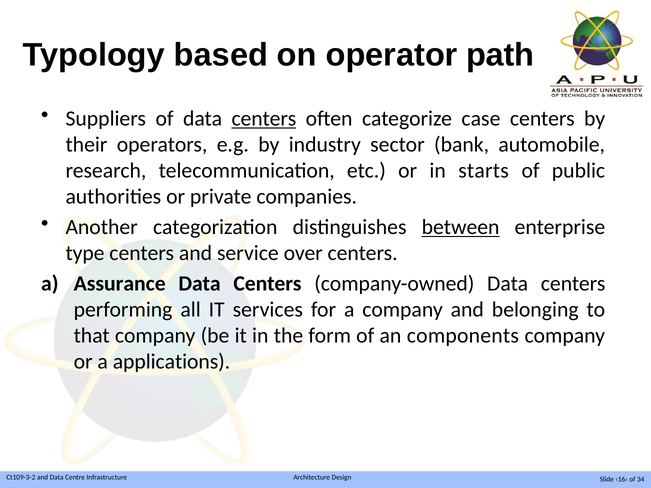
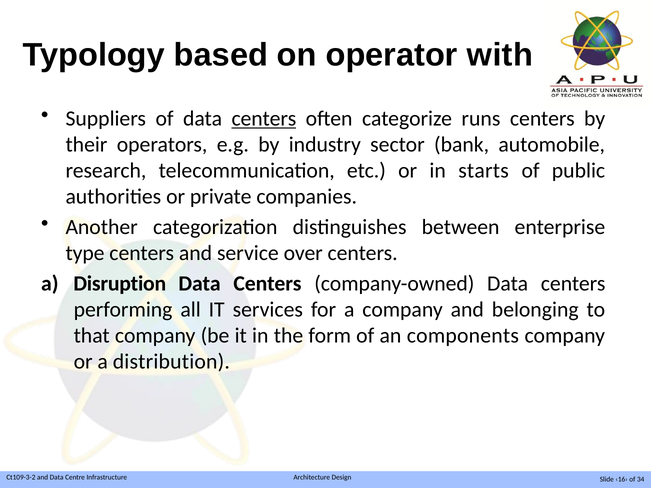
path: path -> with (500, 55)
case: case -> runs (481, 119)
between underline: present -> none (461, 227)
Assurance: Assurance -> Disruption (120, 284)
applications: applications -> distribution (171, 362)
